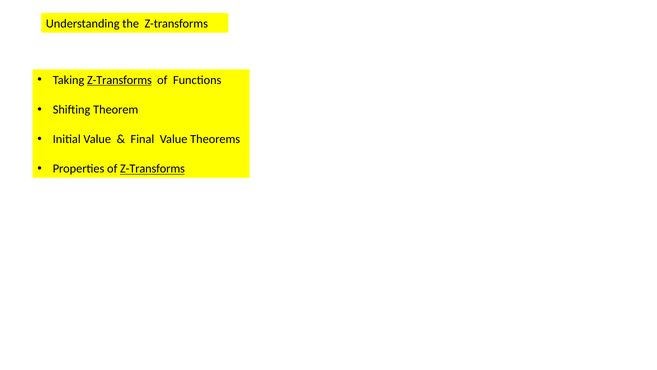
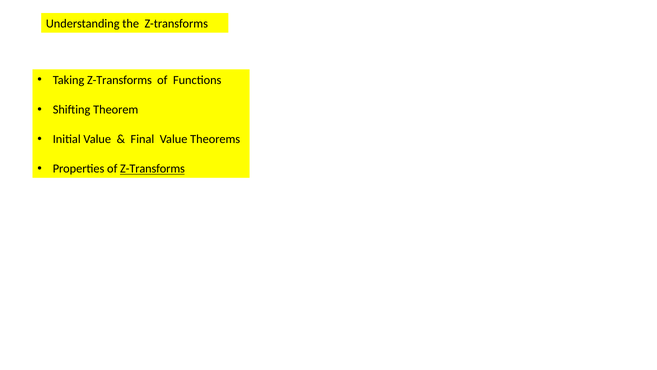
Z-Transforms underline: present -> none (119, 80)
